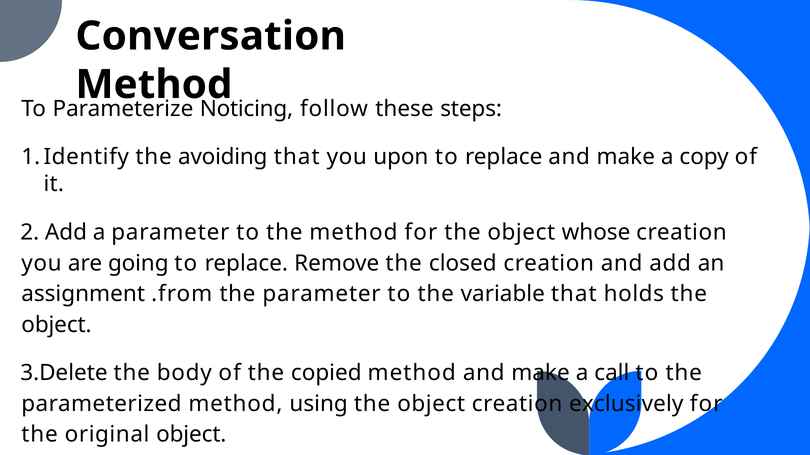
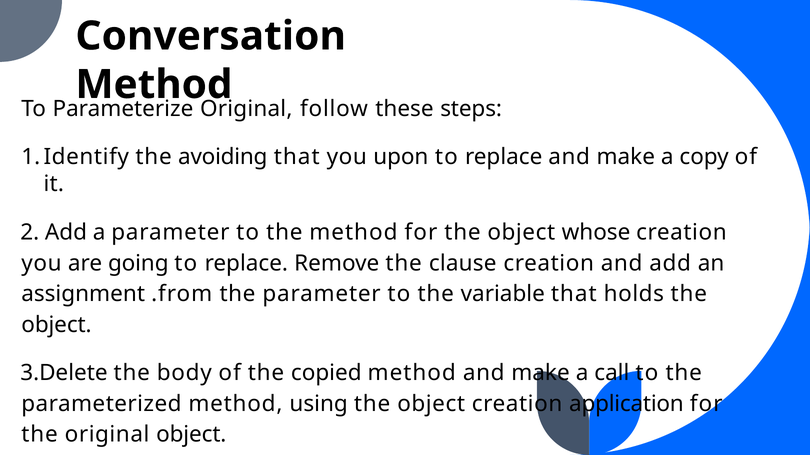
Noticing: Noticing -> Original (246, 109)
closed: closed -> clause (463, 264)
exclusively: exclusively -> application (626, 404)
